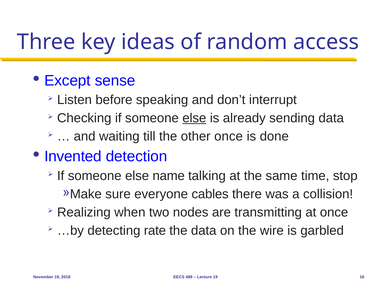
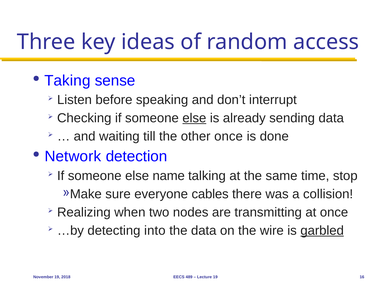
Except: Except -> Taking (67, 81)
Invented: Invented -> Network (73, 157)
rate: rate -> into (155, 231)
garbled underline: none -> present (322, 231)
